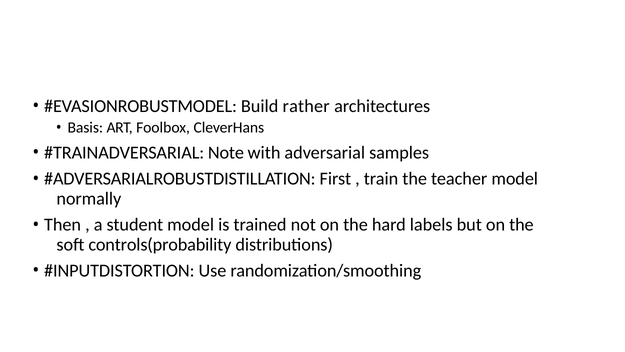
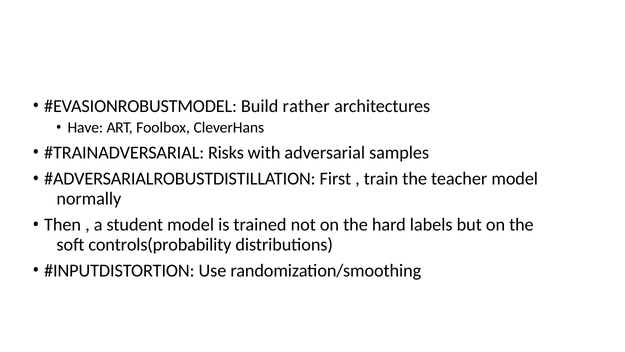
Basis: Basis -> Have (85, 128)
Note: Note -> Risks (226, 152)
